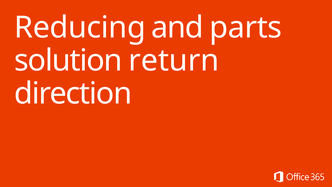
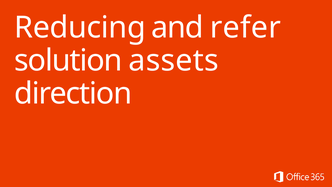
parts: parts -> refer (245, 28)
return: return -> assets (174, 60)
